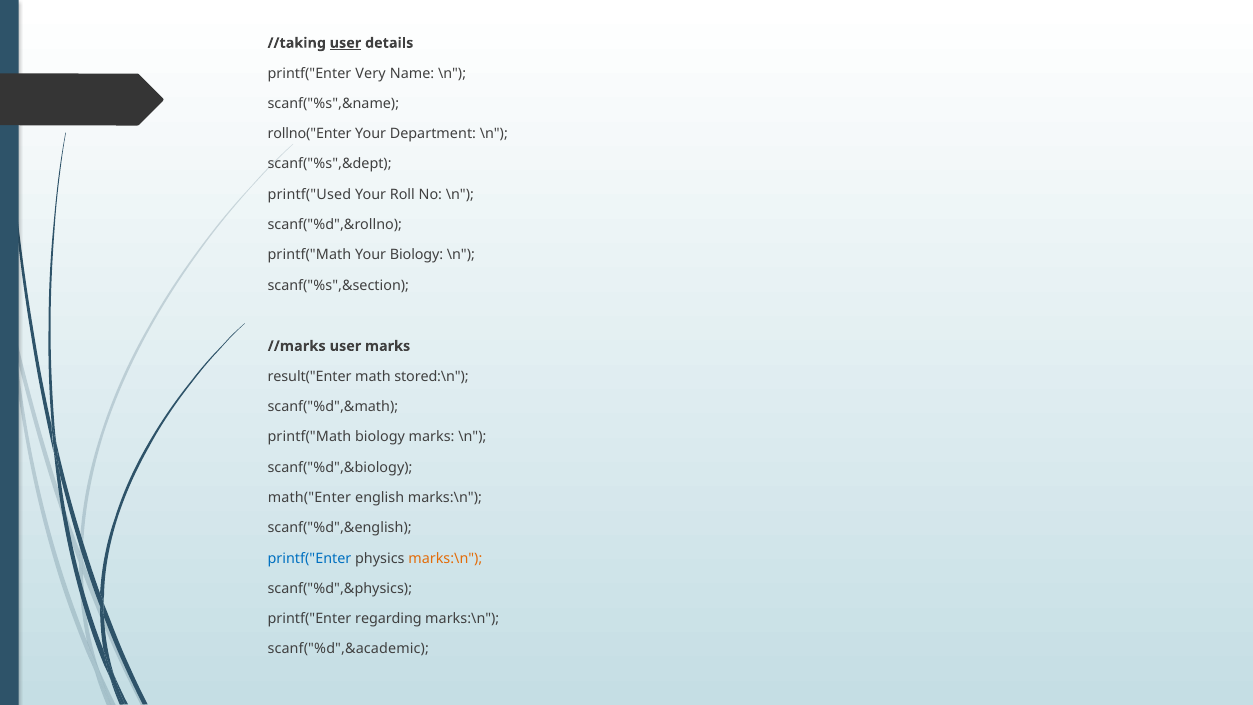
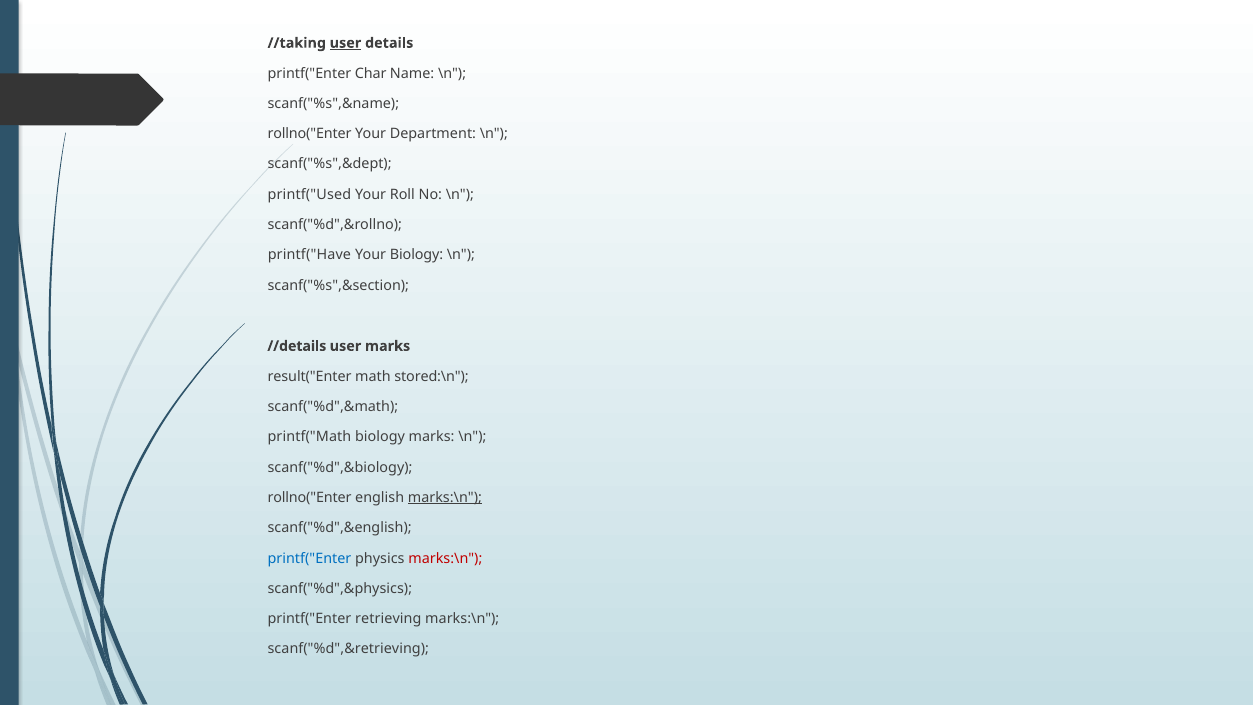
Very: Very -> Char (371, 73)
printf("Math: printf("Math -> printf("Have (309, 255)
//marks: //marks -> //details (297, 346)
math("Enter: math("Enter -> rollno("Enter (310, 498)
marks:\n underline: none -> present (445, 498)
marks:\n colour: orange -> red (445, 558)
regarding: regarding -> retrieving (388, 619)
scanf("%d",&academic: scanf("%d",&academic -> scanf("%d",&retrieving (348, 649)
